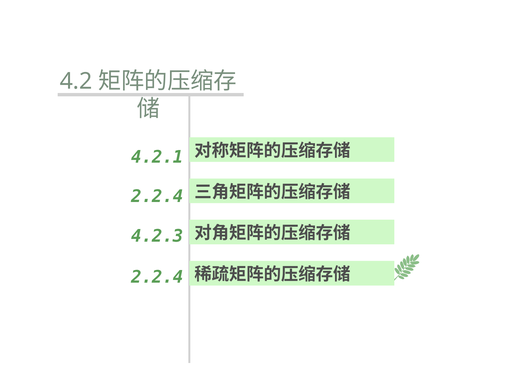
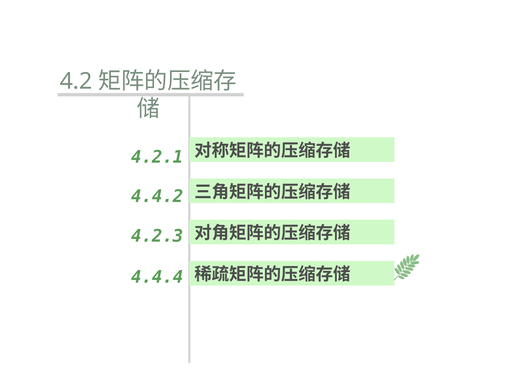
2.2.4: 2.2.4 -> 4.4.2 (157, 197)
2.2.4: 2.2.4 -> 4.4.4 (157, 277)
